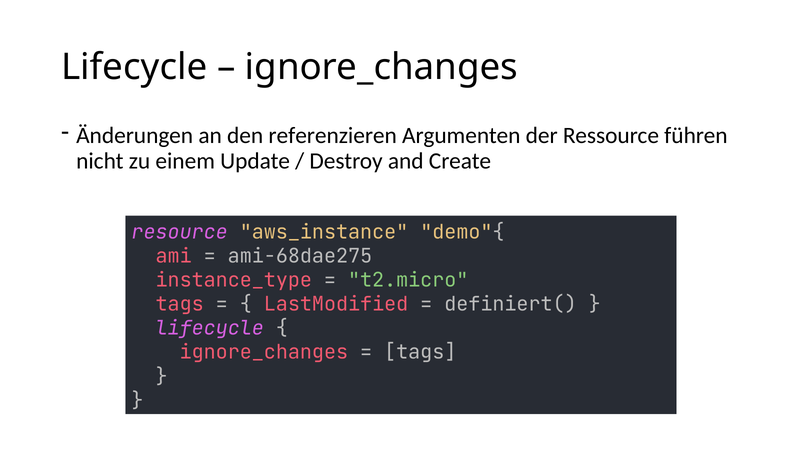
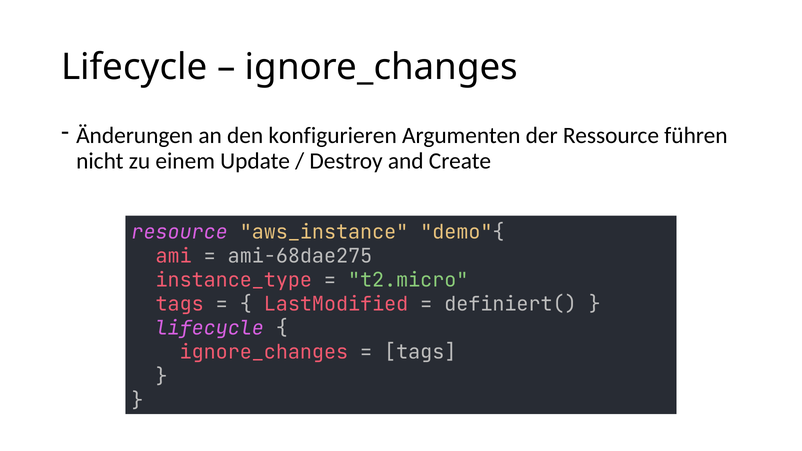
referenzieren: referenzieren -> konfigurieren (333, 136)
